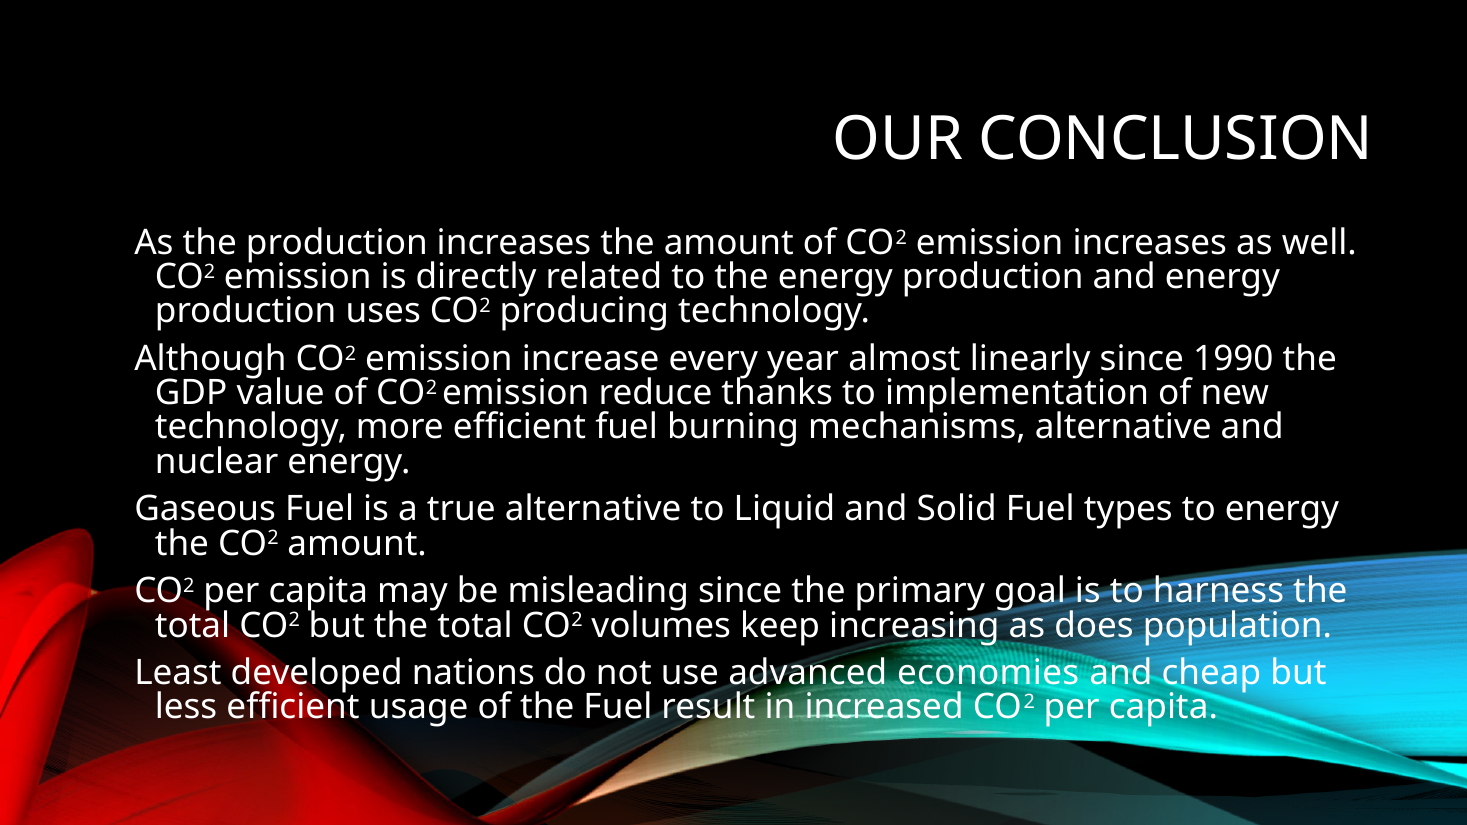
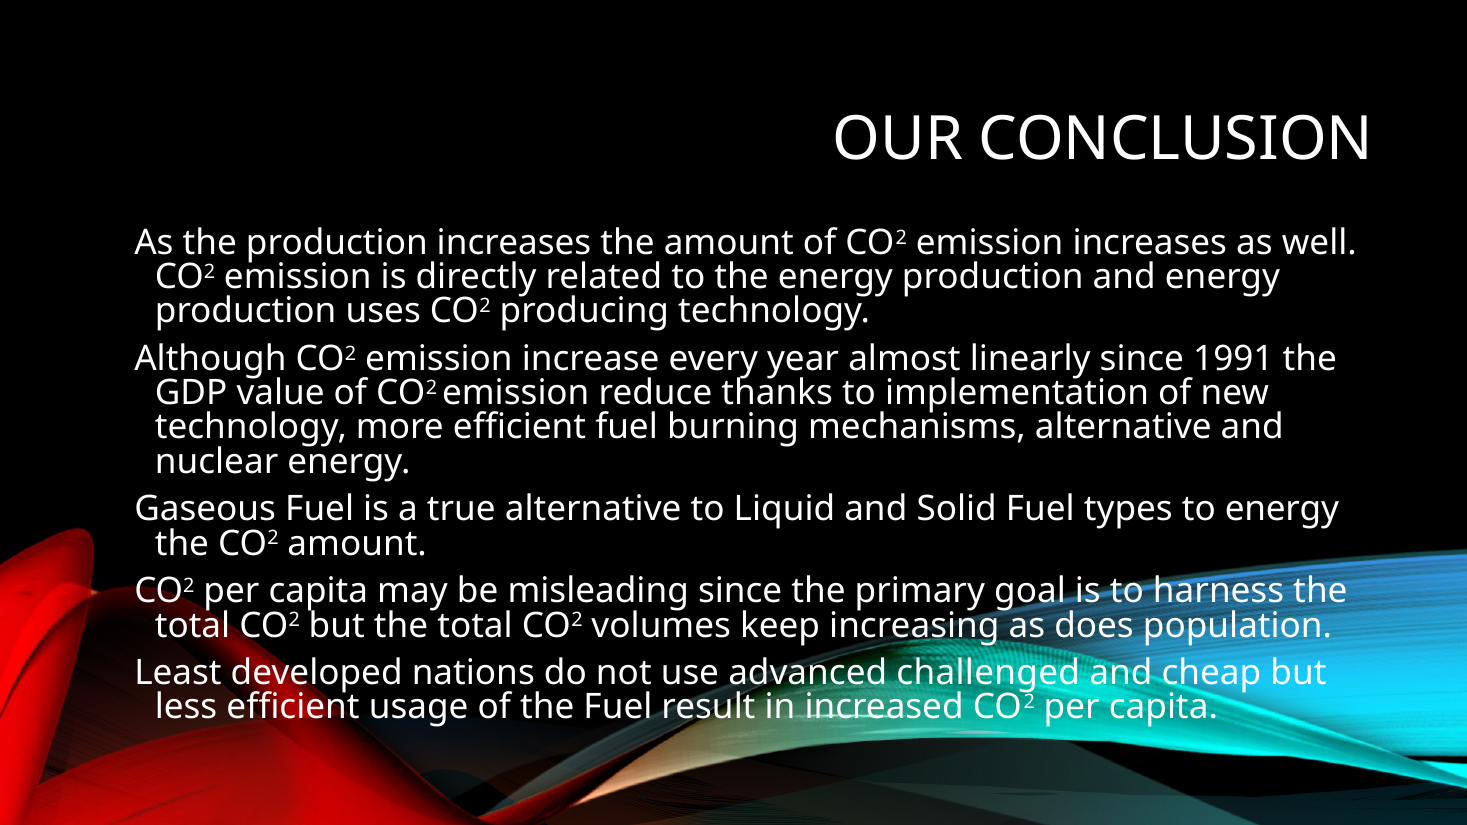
1990: 1990 -> 1991 (1233, 359)
economies: economies -> challenged (988, 673)
